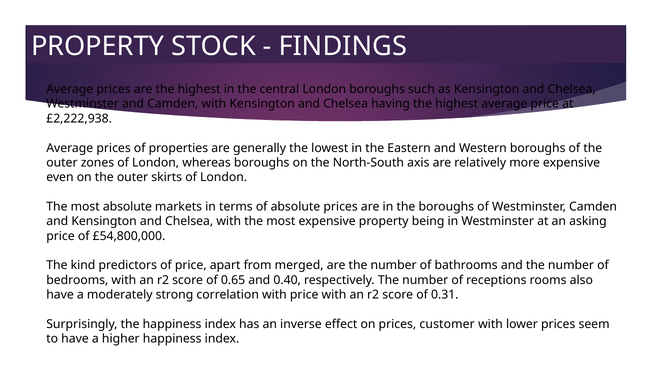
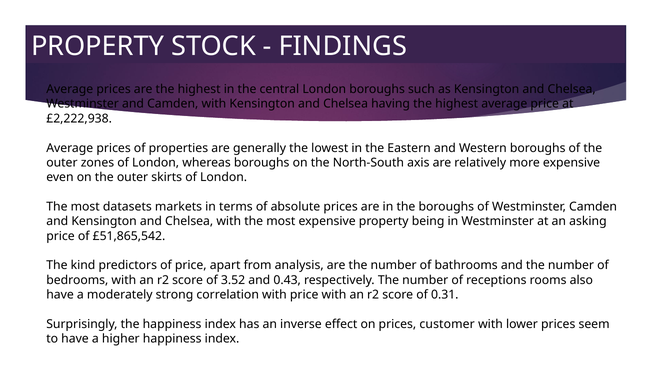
most absolute: absolute -> datasets (127, 207)
£54,800,000: £54,800,000 -> £51,865,542 (129, 236)
merged: merged -> analysis (299, 265)
0.65: 0.65 -> 3.52 (233, 280)
0.40: 0.40 -> 0.43 (287, 280)
